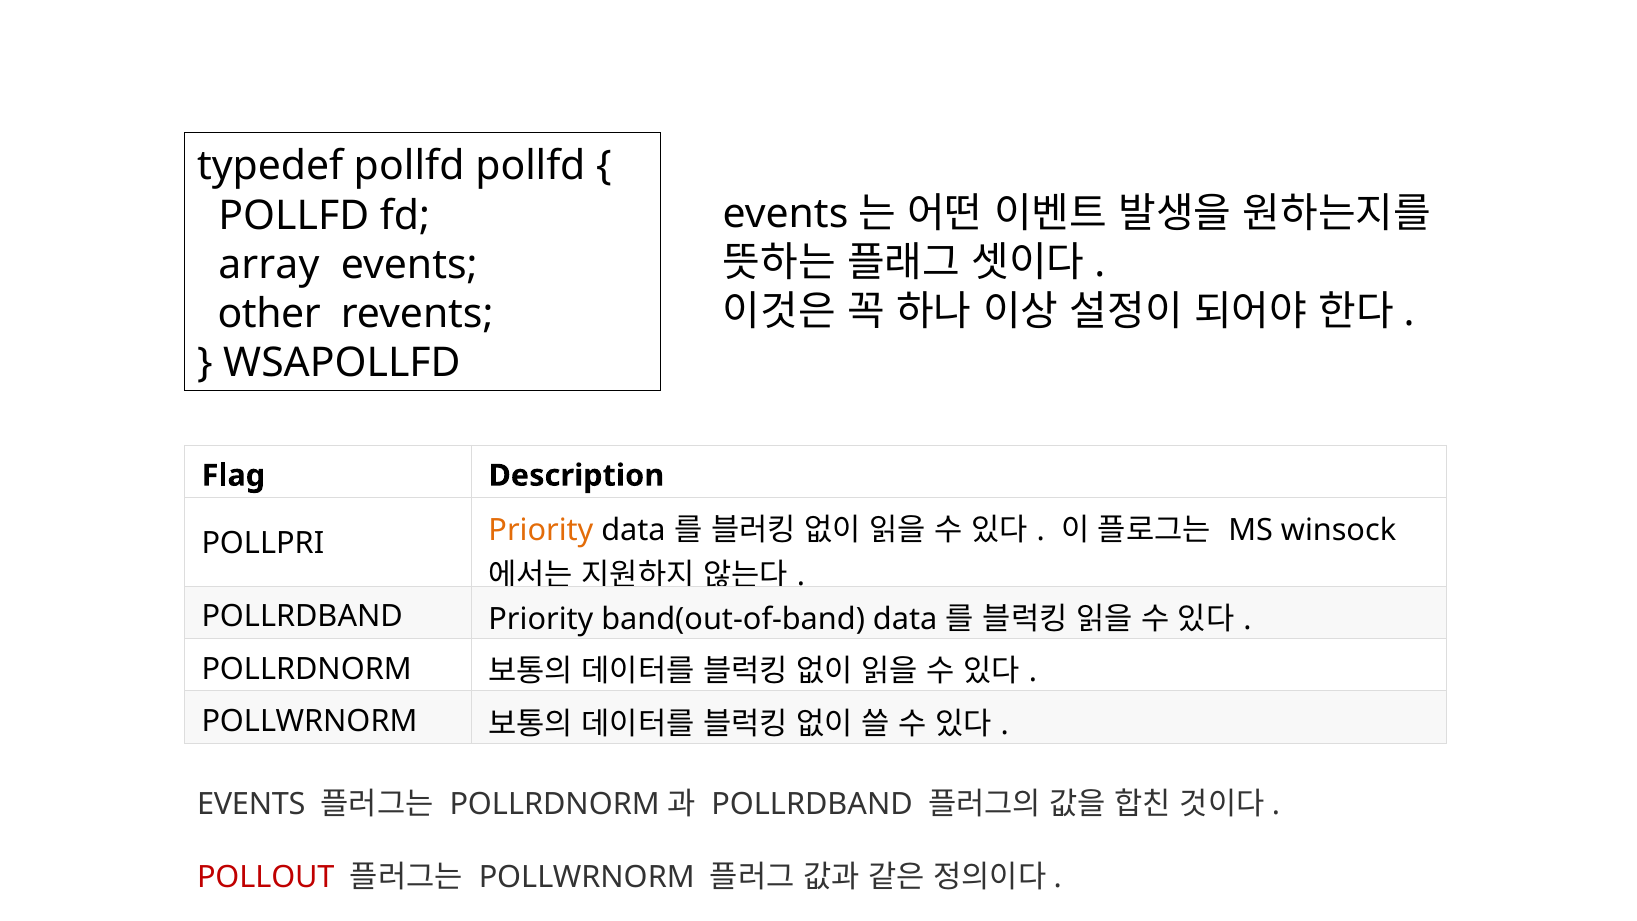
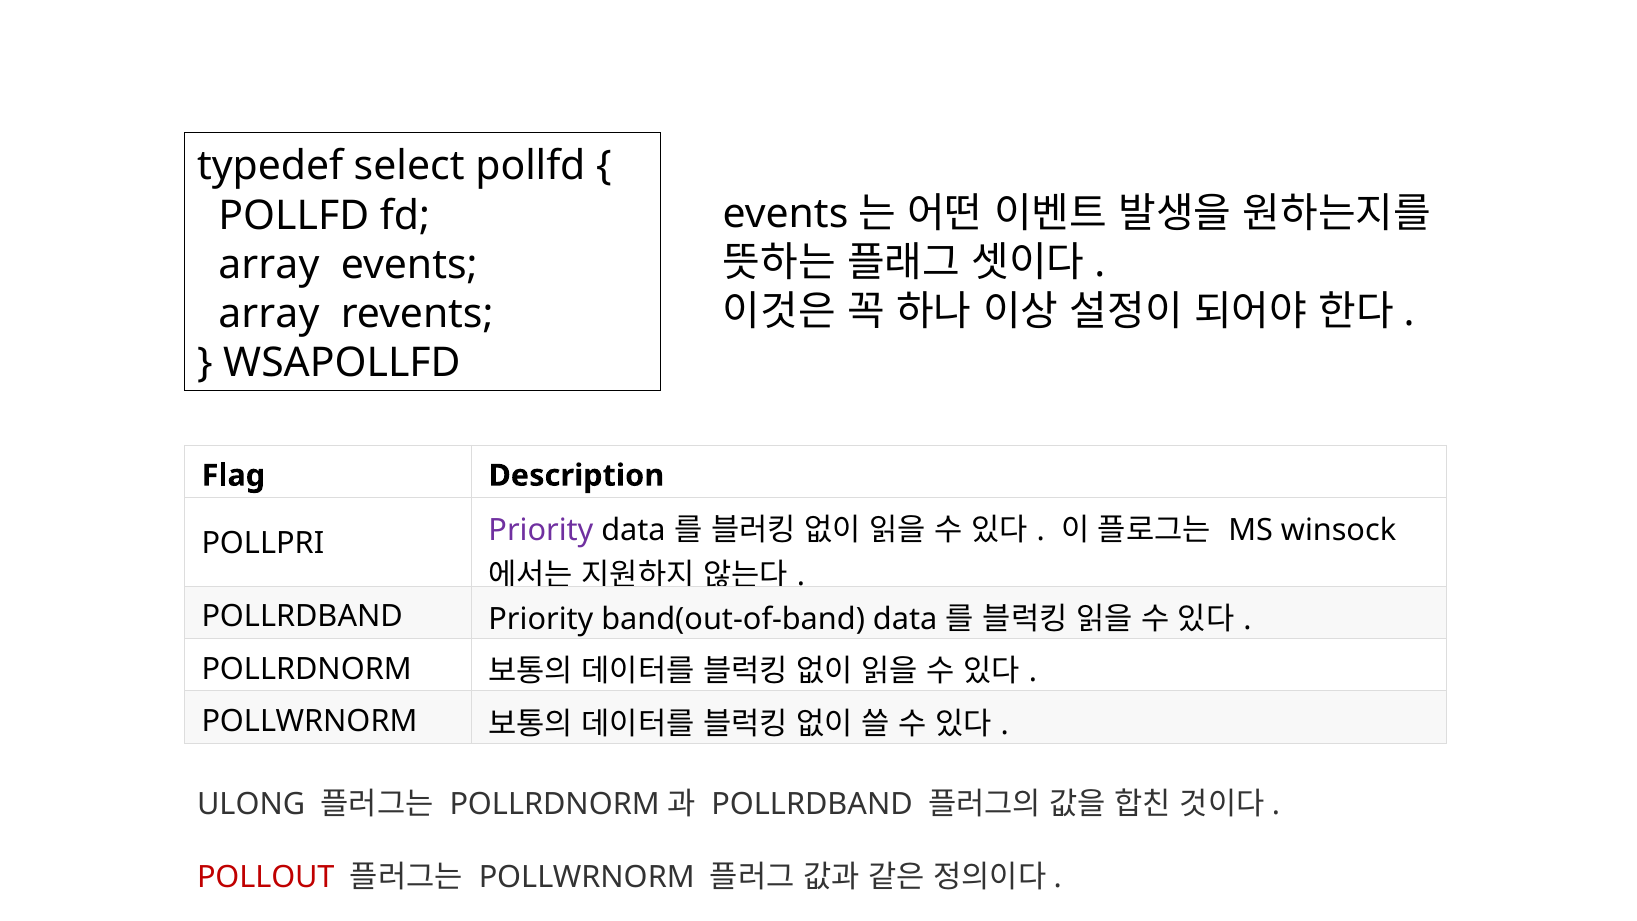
typedef pollfd: pollfd -> select (409, 166)
other: other -> array (269, 314)
Priority colour: orange -> purple (541, 531)
EVENTS: EVENTS -> ULONG (251, 804)
